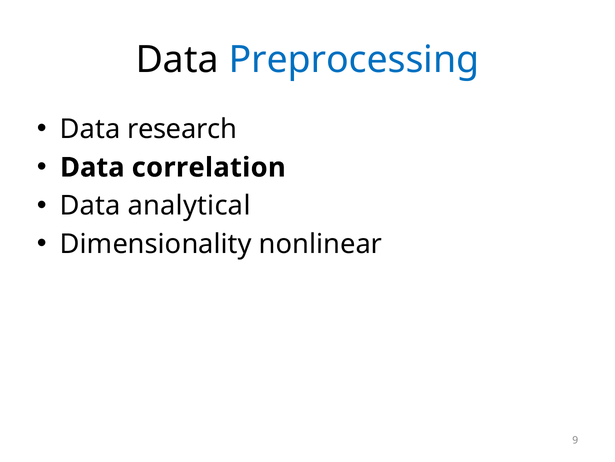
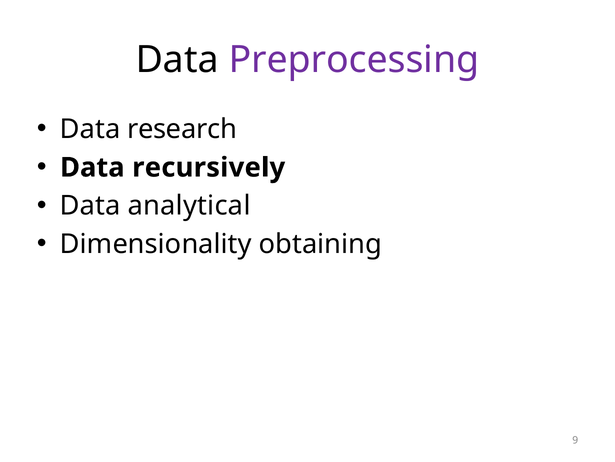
Preprocessing colour: blue -> purple (354, 60)
correlation: correlation -> recursively (209, 167)
nonlinear: nonlinear -> obtaining (320, 244)
